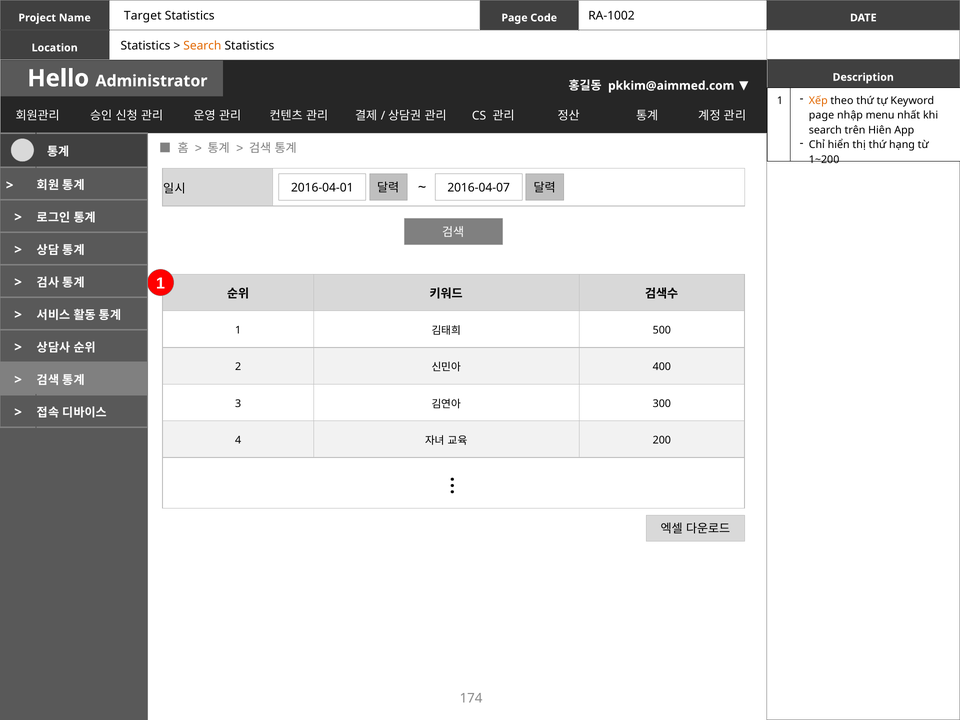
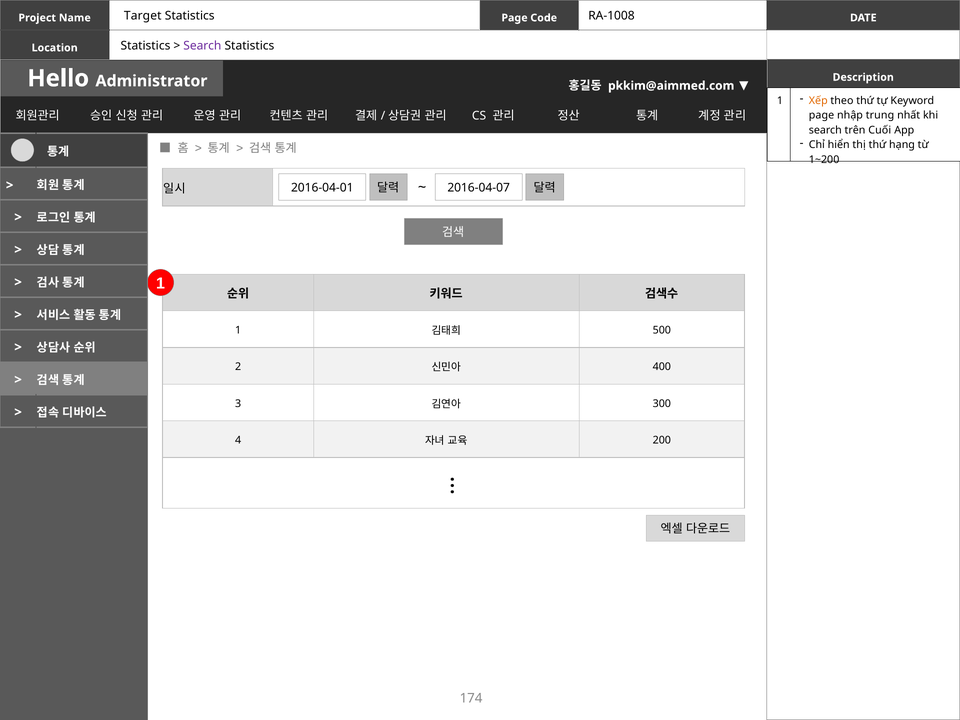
RA-1002: RA-1002 -> RA-1008 (611, 16)
Search colour: orange -> purple (202, 46)
menu: menu -> trung (880, 115)
Hiên: Hiên -> Cuối (880, 130)
